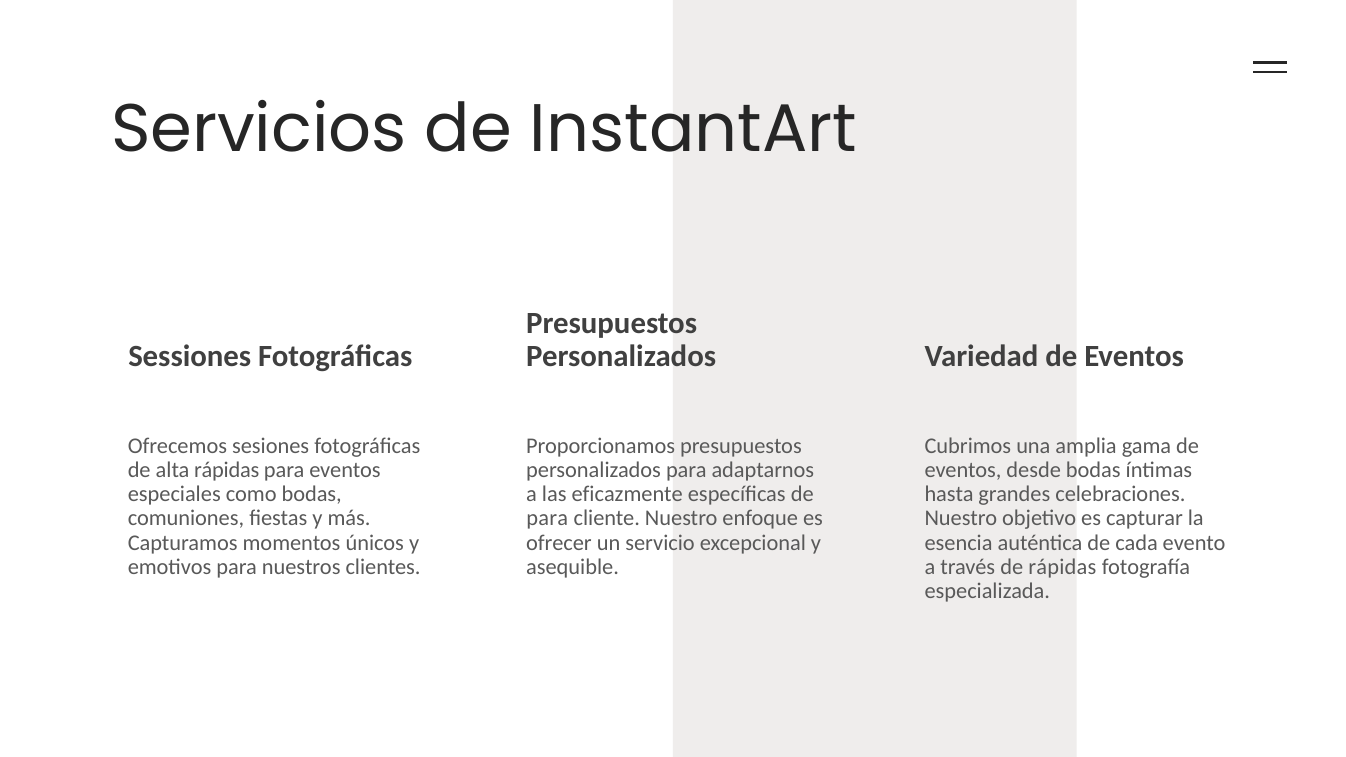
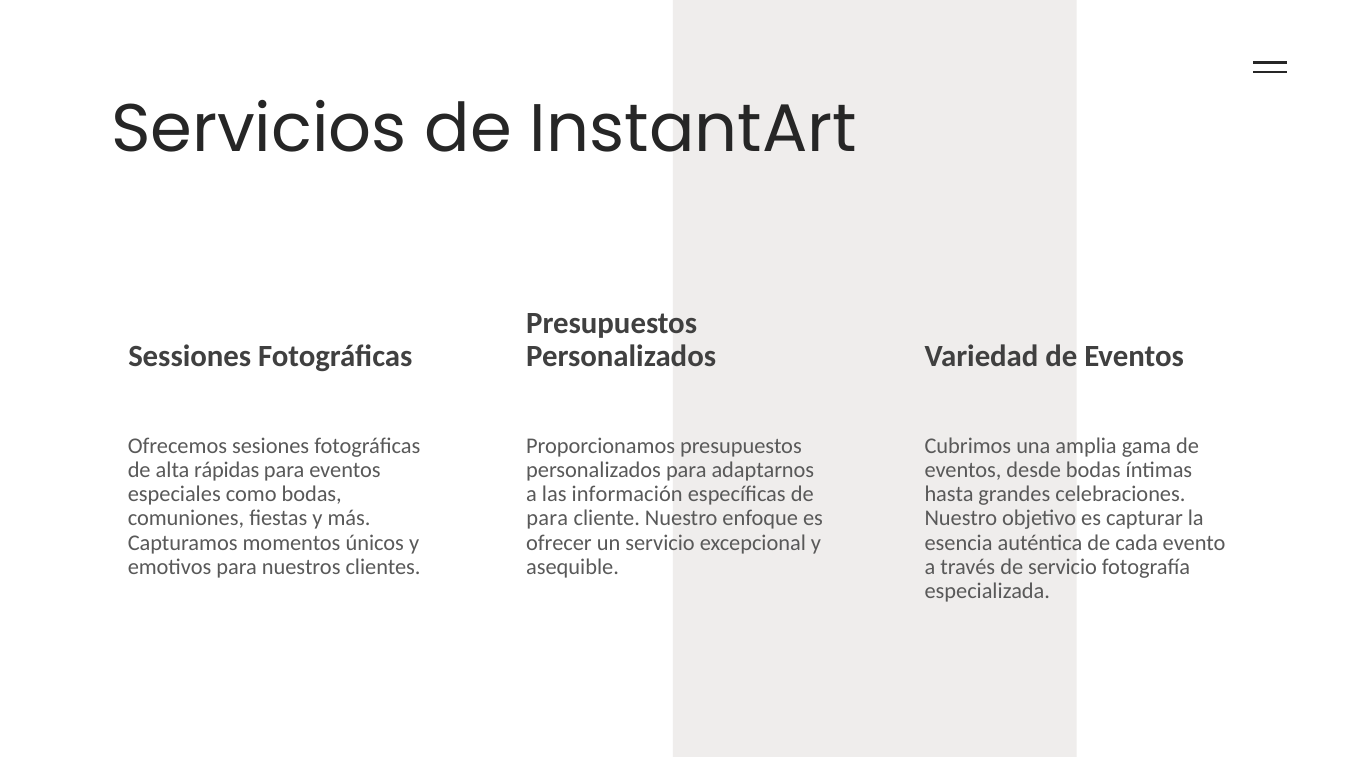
eficazmente: eficazmente -> información (627, 494)
de rápidas: rápidas -> servicio (1063, 567)
